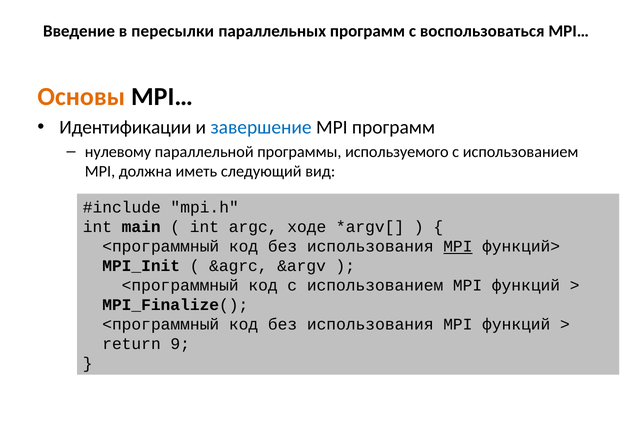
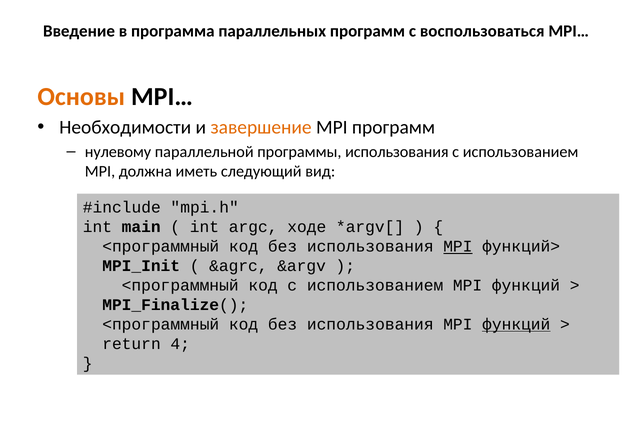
пересылки: пересылки -> программа (173, 31)
Идентификации: Идентификации -> Необходимости (125, 127)
завершение colour: blue -> orange (261, 127)
программы используемого: используемого -> использования (397, 152)
функций underline: none -> present (516, 324)
9: 9 -> 4 (180, 343)
